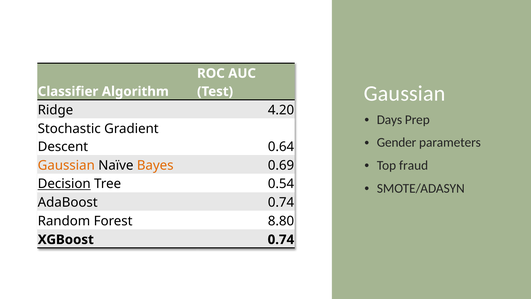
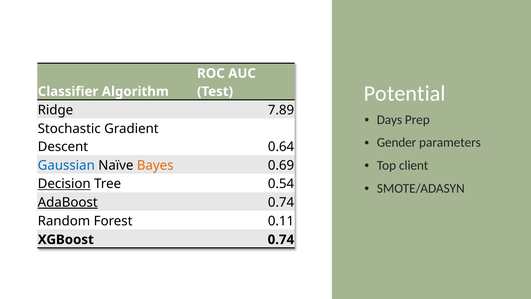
Gaussian: Gaussian -> Potential (405, 93)
4.20: 4.20 -> 7.89 (281, 110)
fraud: fraud -> client (414, 165)
Gaussian colour: orange -> blue (66, 165)
AdaBoost underline: none -> present (68, 202)
8.80: 8.80 -> 0.11 (281, 221)
